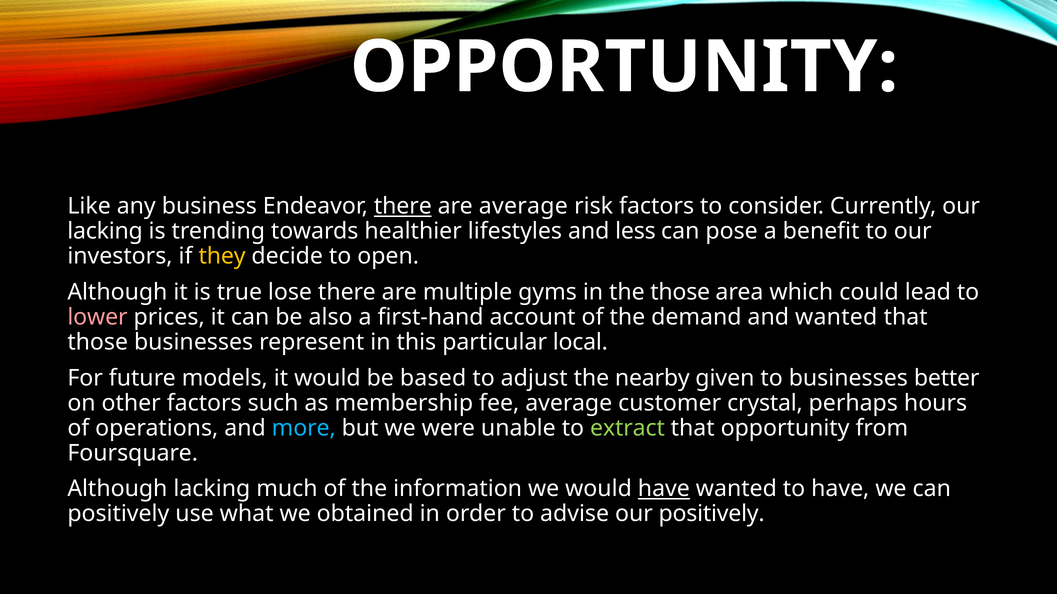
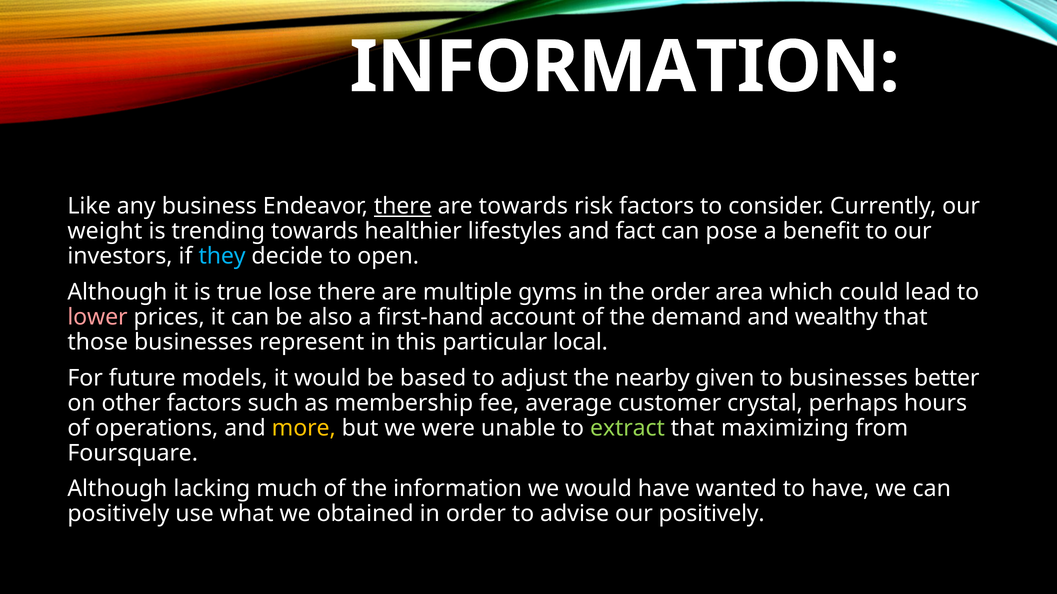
OPPORTUNITY: OPPORTUNITY -> INFORMATION (625, 67)
are average: average -> towards (523, 207)
lacking: lacking -> weight (105, 232)
less: less -> fact (635, 232)
they colour: yellow -> light blue (222, 257)
the those: those -> order (680, 292)
and wanted: wanted -> wealthy (836, 317)
more colour: light blue -> yellow (304, 428)
that opportunity: opportunity -> maximizing (785, 428)
have underline: present -> none (664, 489)
